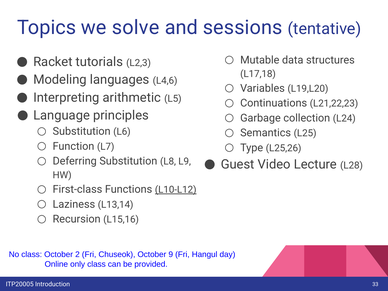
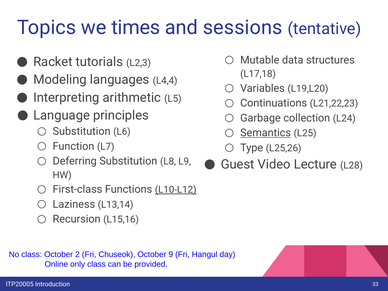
solve: solve -> times (136, 28)
L4,6: L4,6 -> L4,4 (165, 81)
Semantics underline: none -> present (266, 133)
